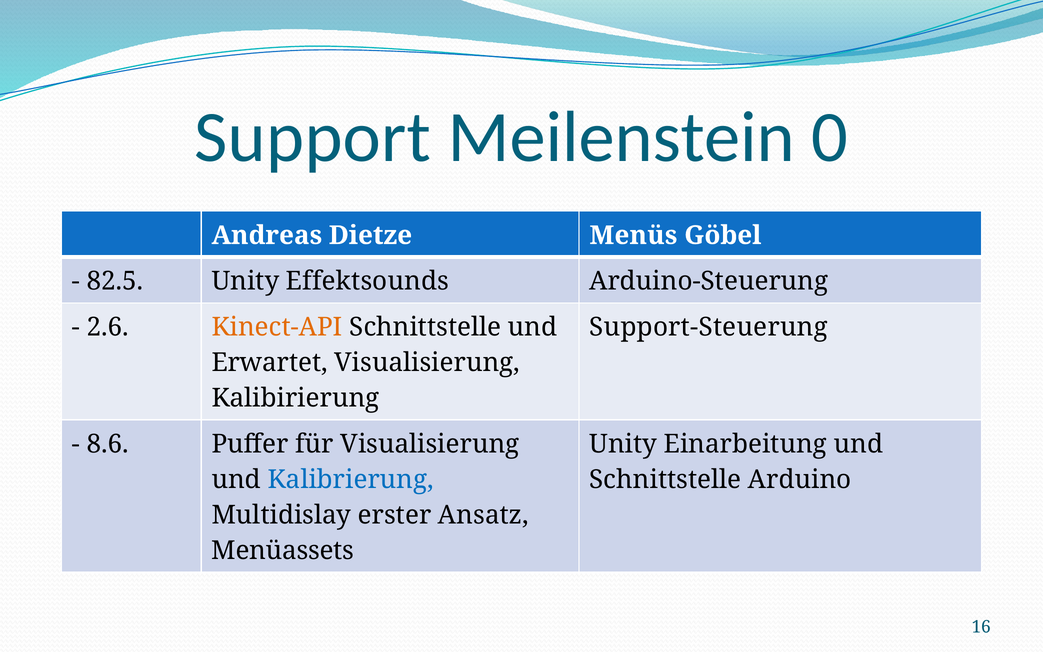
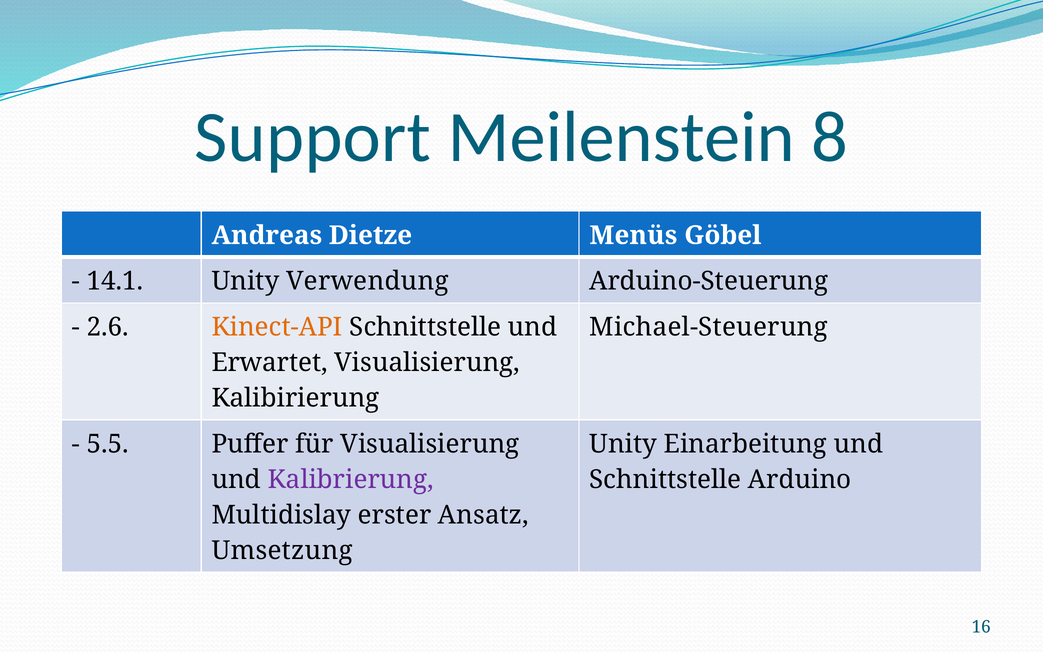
0: 0 -> 8 (829, 137)
82.5: 82.5 -> 14.1 (115, 281)
Effektsounds: Effektsounds -> Verwendung (367, 281)
Support-Steuerung: Support-Steuerung -> Michael-Steuerung (709, 327)
8.6: 8.6 -> 5.5 (108, 444)
Kalibrierung colour: blue -> purple (351, 480)
Menüassets: Menüassets -> Umsetzung (282, 551)
